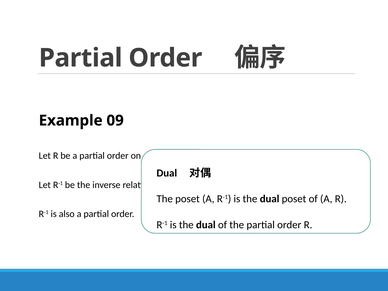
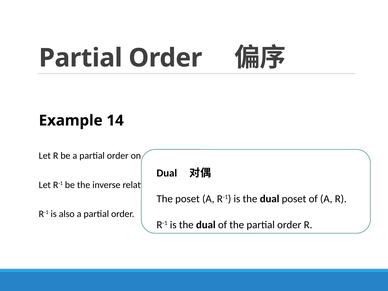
09: 09 -> 14 (115, 121)
